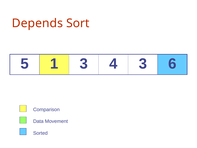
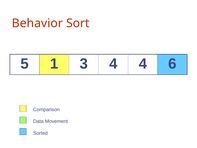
Depends: Depends -> Behavior (37, 23)
4 3: 3 -> 4 (143, 64)
